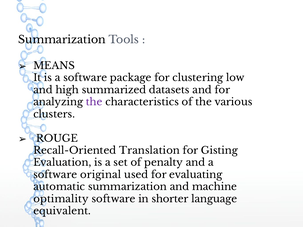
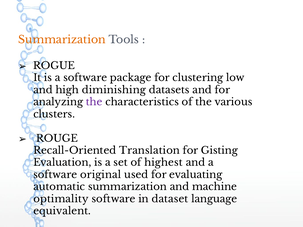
Summarization colour: black -> orange (62, 40)
MEANS: MEANS -> ROGUE (54, 66)
summarized: summarized -> diminishing (114, 90)
penalty: penalty -> highest (164, 163)
shorter: shorter -> dataset (170, 199)
